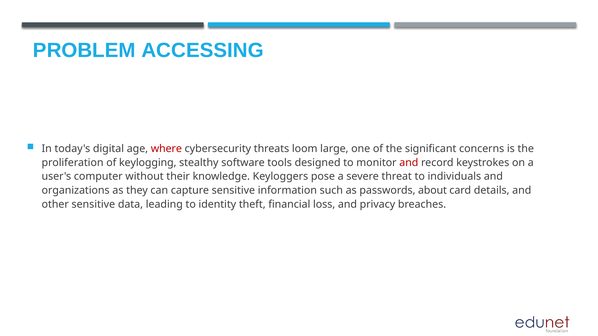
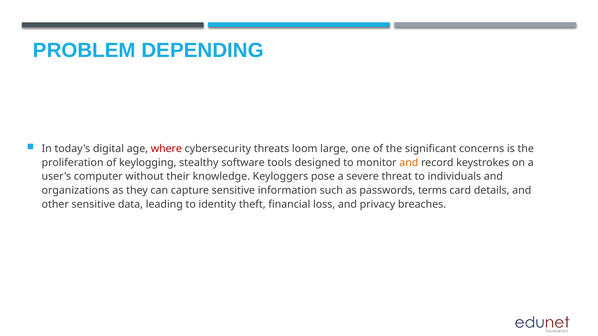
ACCESSING: ACCESSING -> DEPENDING (203, 50)
and colour: red -> orange (409, 163)
about: about -> terms (432, 191)
